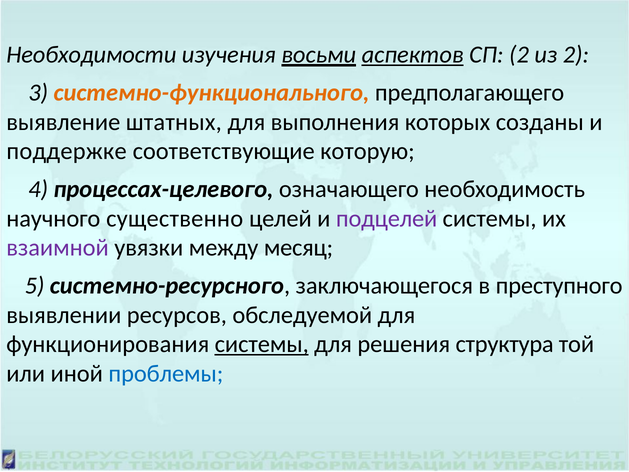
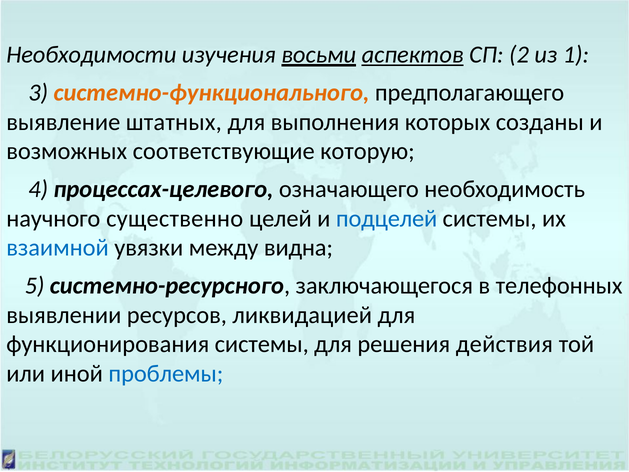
из 2: 2 -> 1 (576, 55)
поддержке: поддержке -> возможных (67, 151)
подцелей colour: purple -> blue (387, 218)
взаимной colour: purple -> blue (58, 248)
месяц: месяц -> видна (298, 248)
преступного: преступного -> телефонных (559, 285)
обследуемой: обследуемой -> ликвидацией (302, 315)
системы underline: present -> none (262, 344)
структура: структура -> действия (504, 344)
